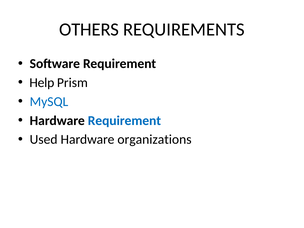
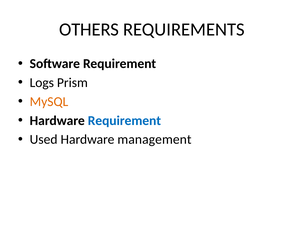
Help: Help -> Logs (42, 83)
MySQL colour: blue -> orange (49, 102)
organizations: organizations -> management (154, 140)
